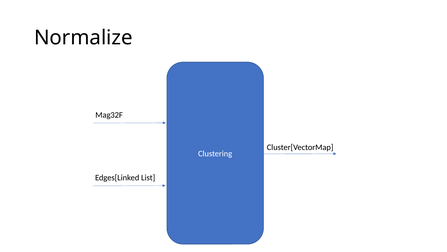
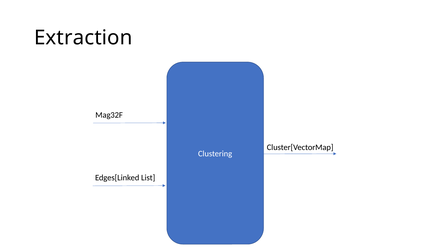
Normalize: Normalize -> Extraction (83, 38)
